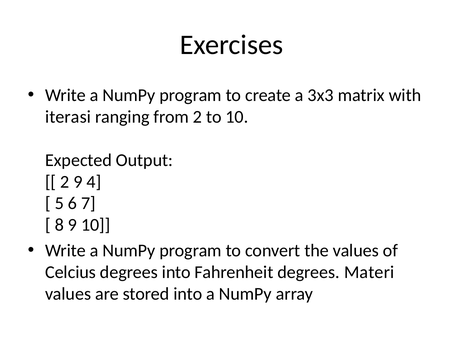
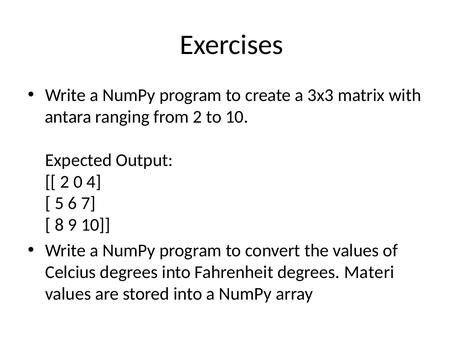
iterasi: iterasi -> antara (68, 117)
2 9: 9 -> 0 (78, 182)
